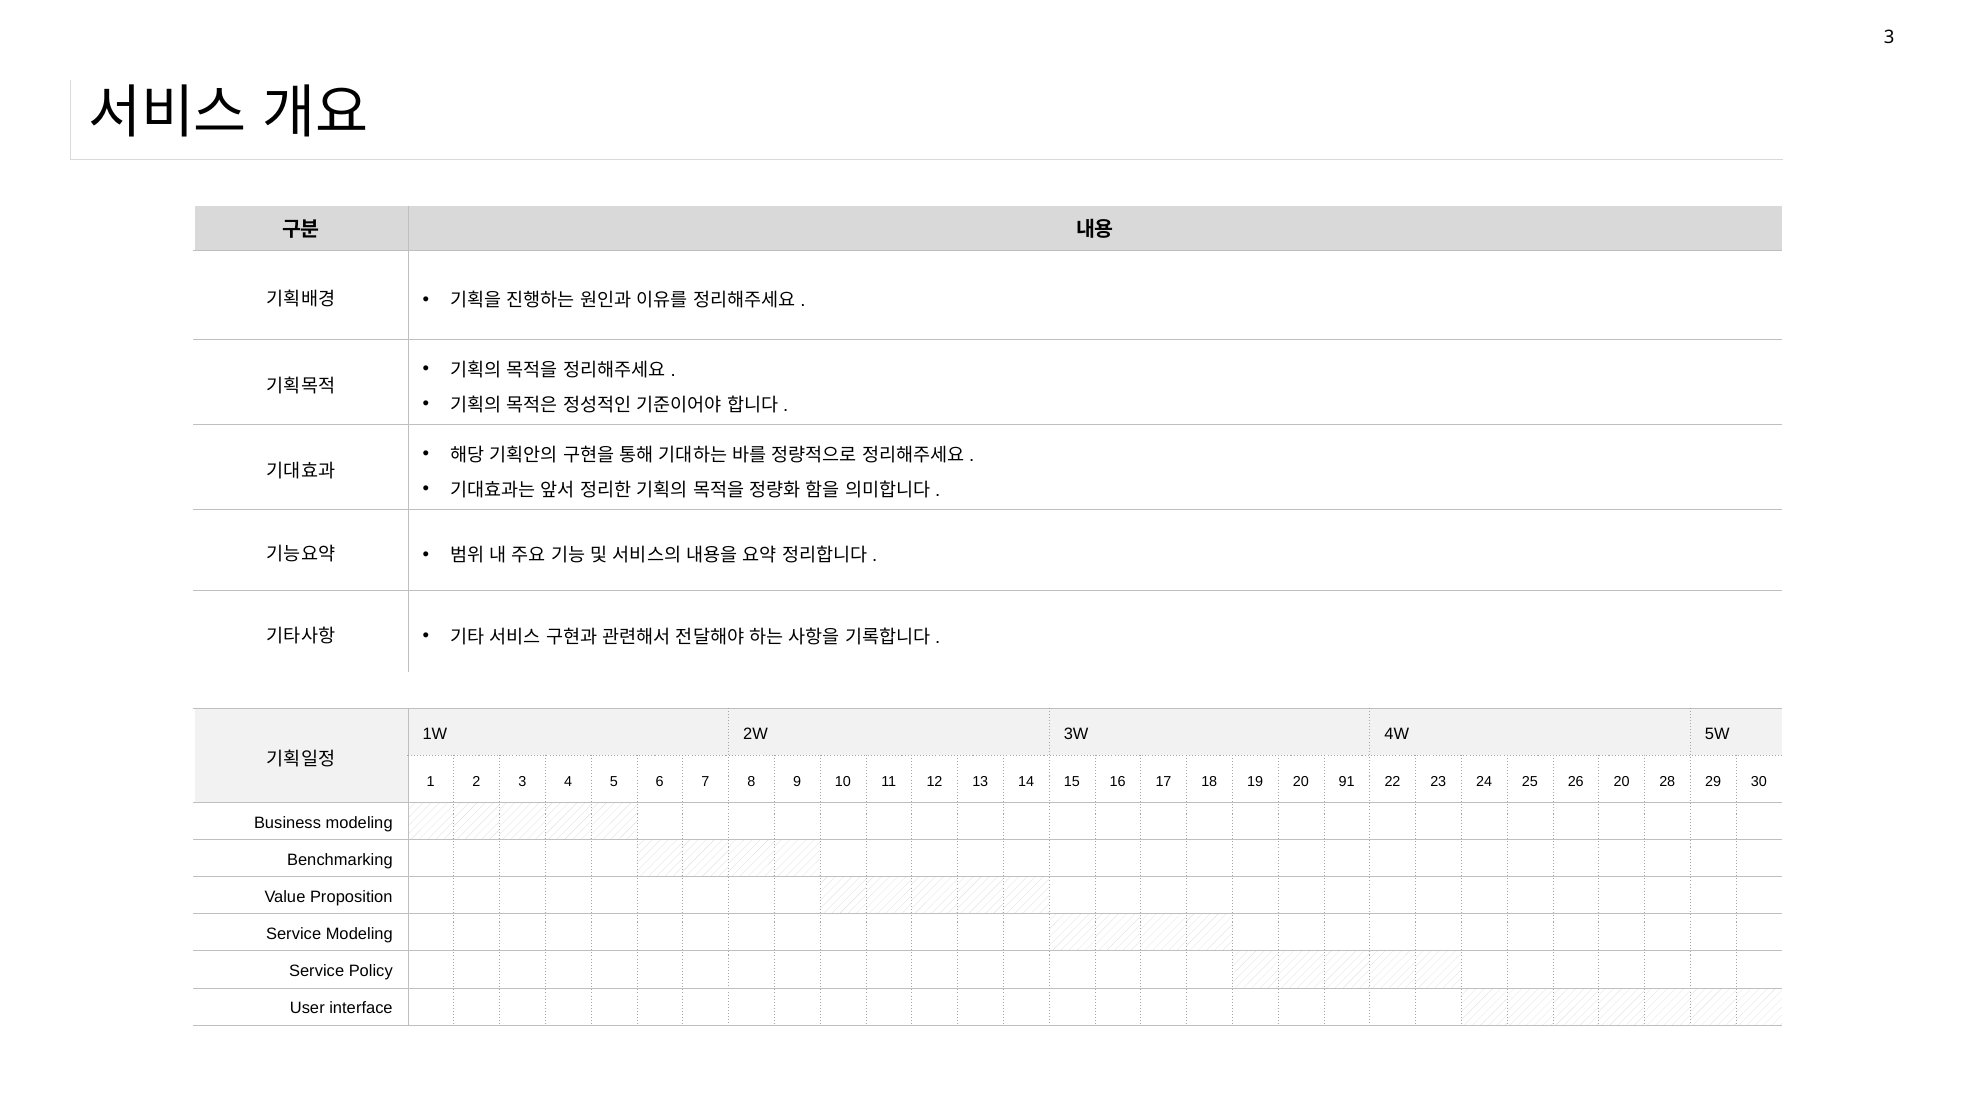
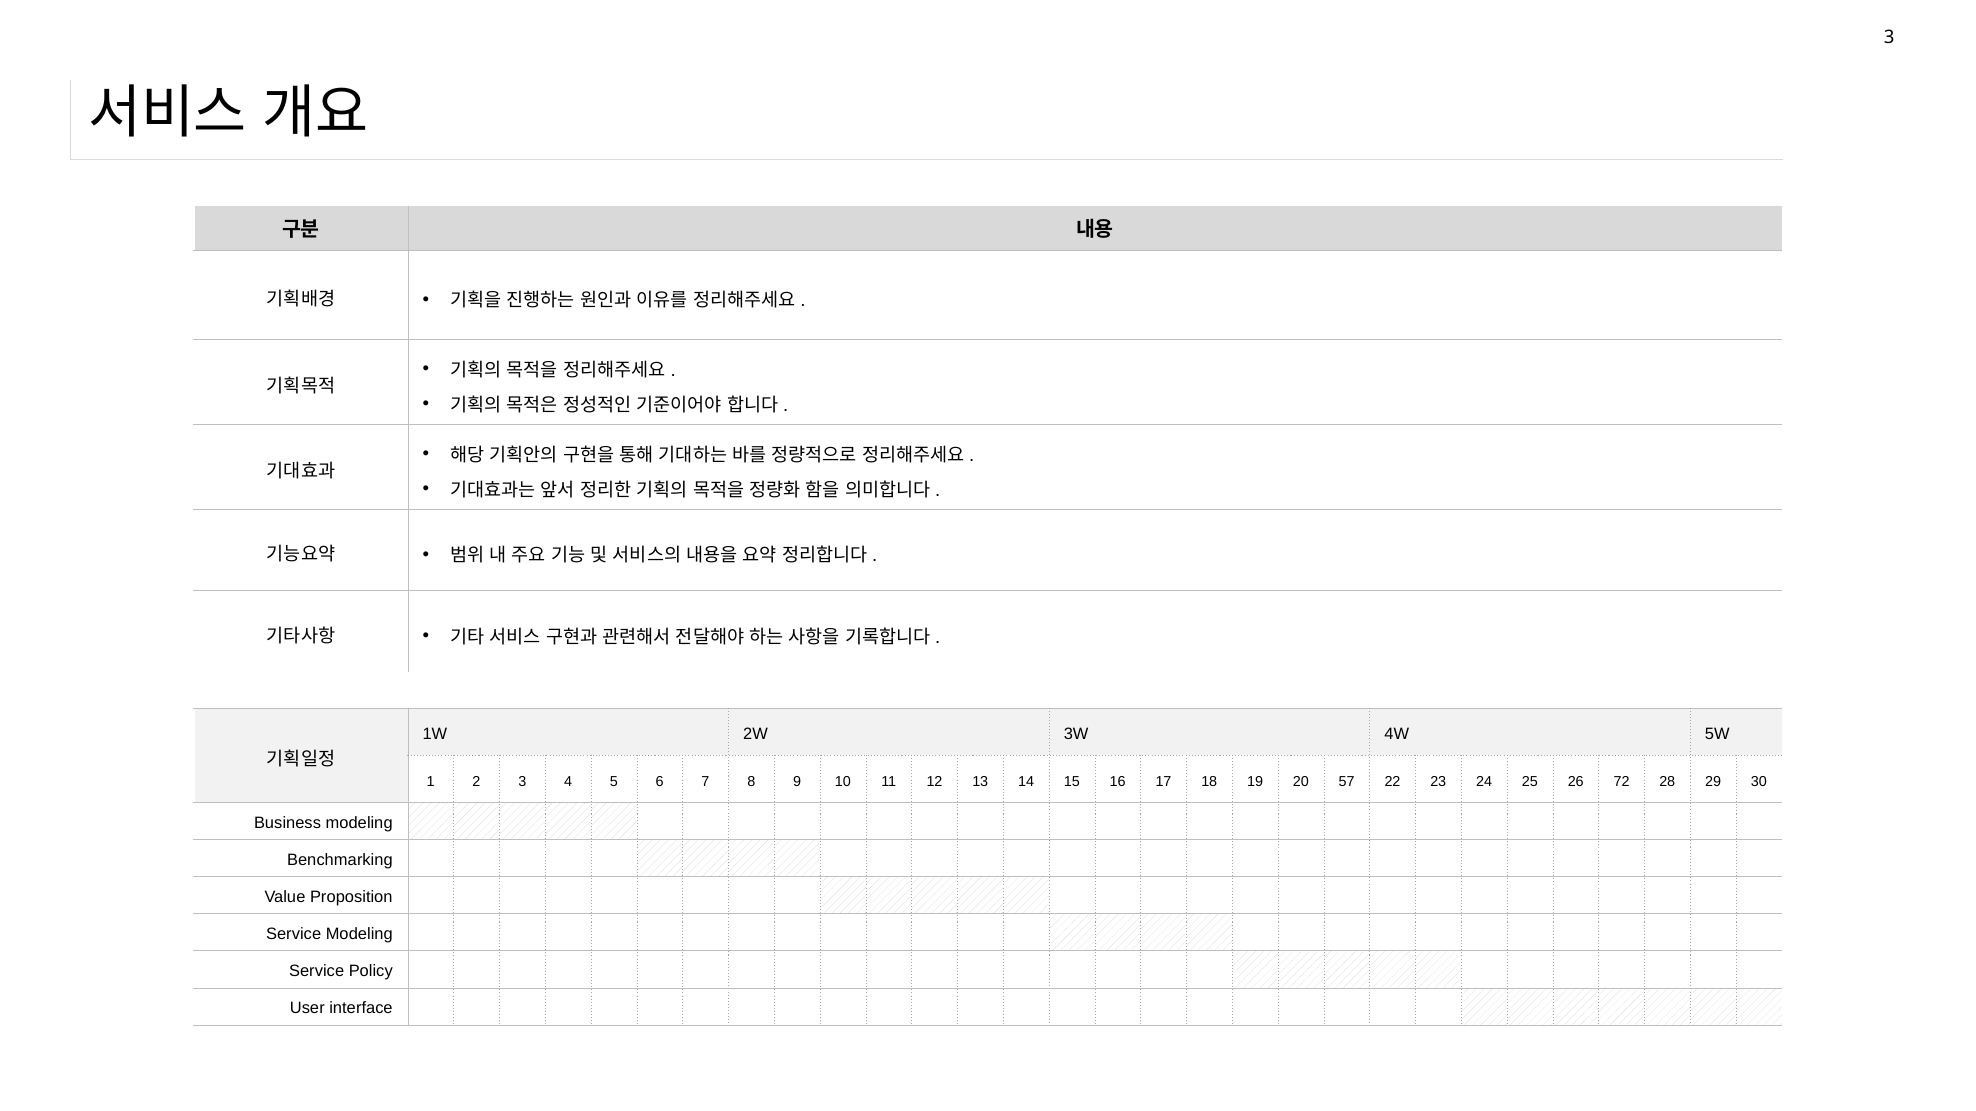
91: 91 -> 57 (1347, 782)
26 20: 20 -> 72 (1622, 782)
